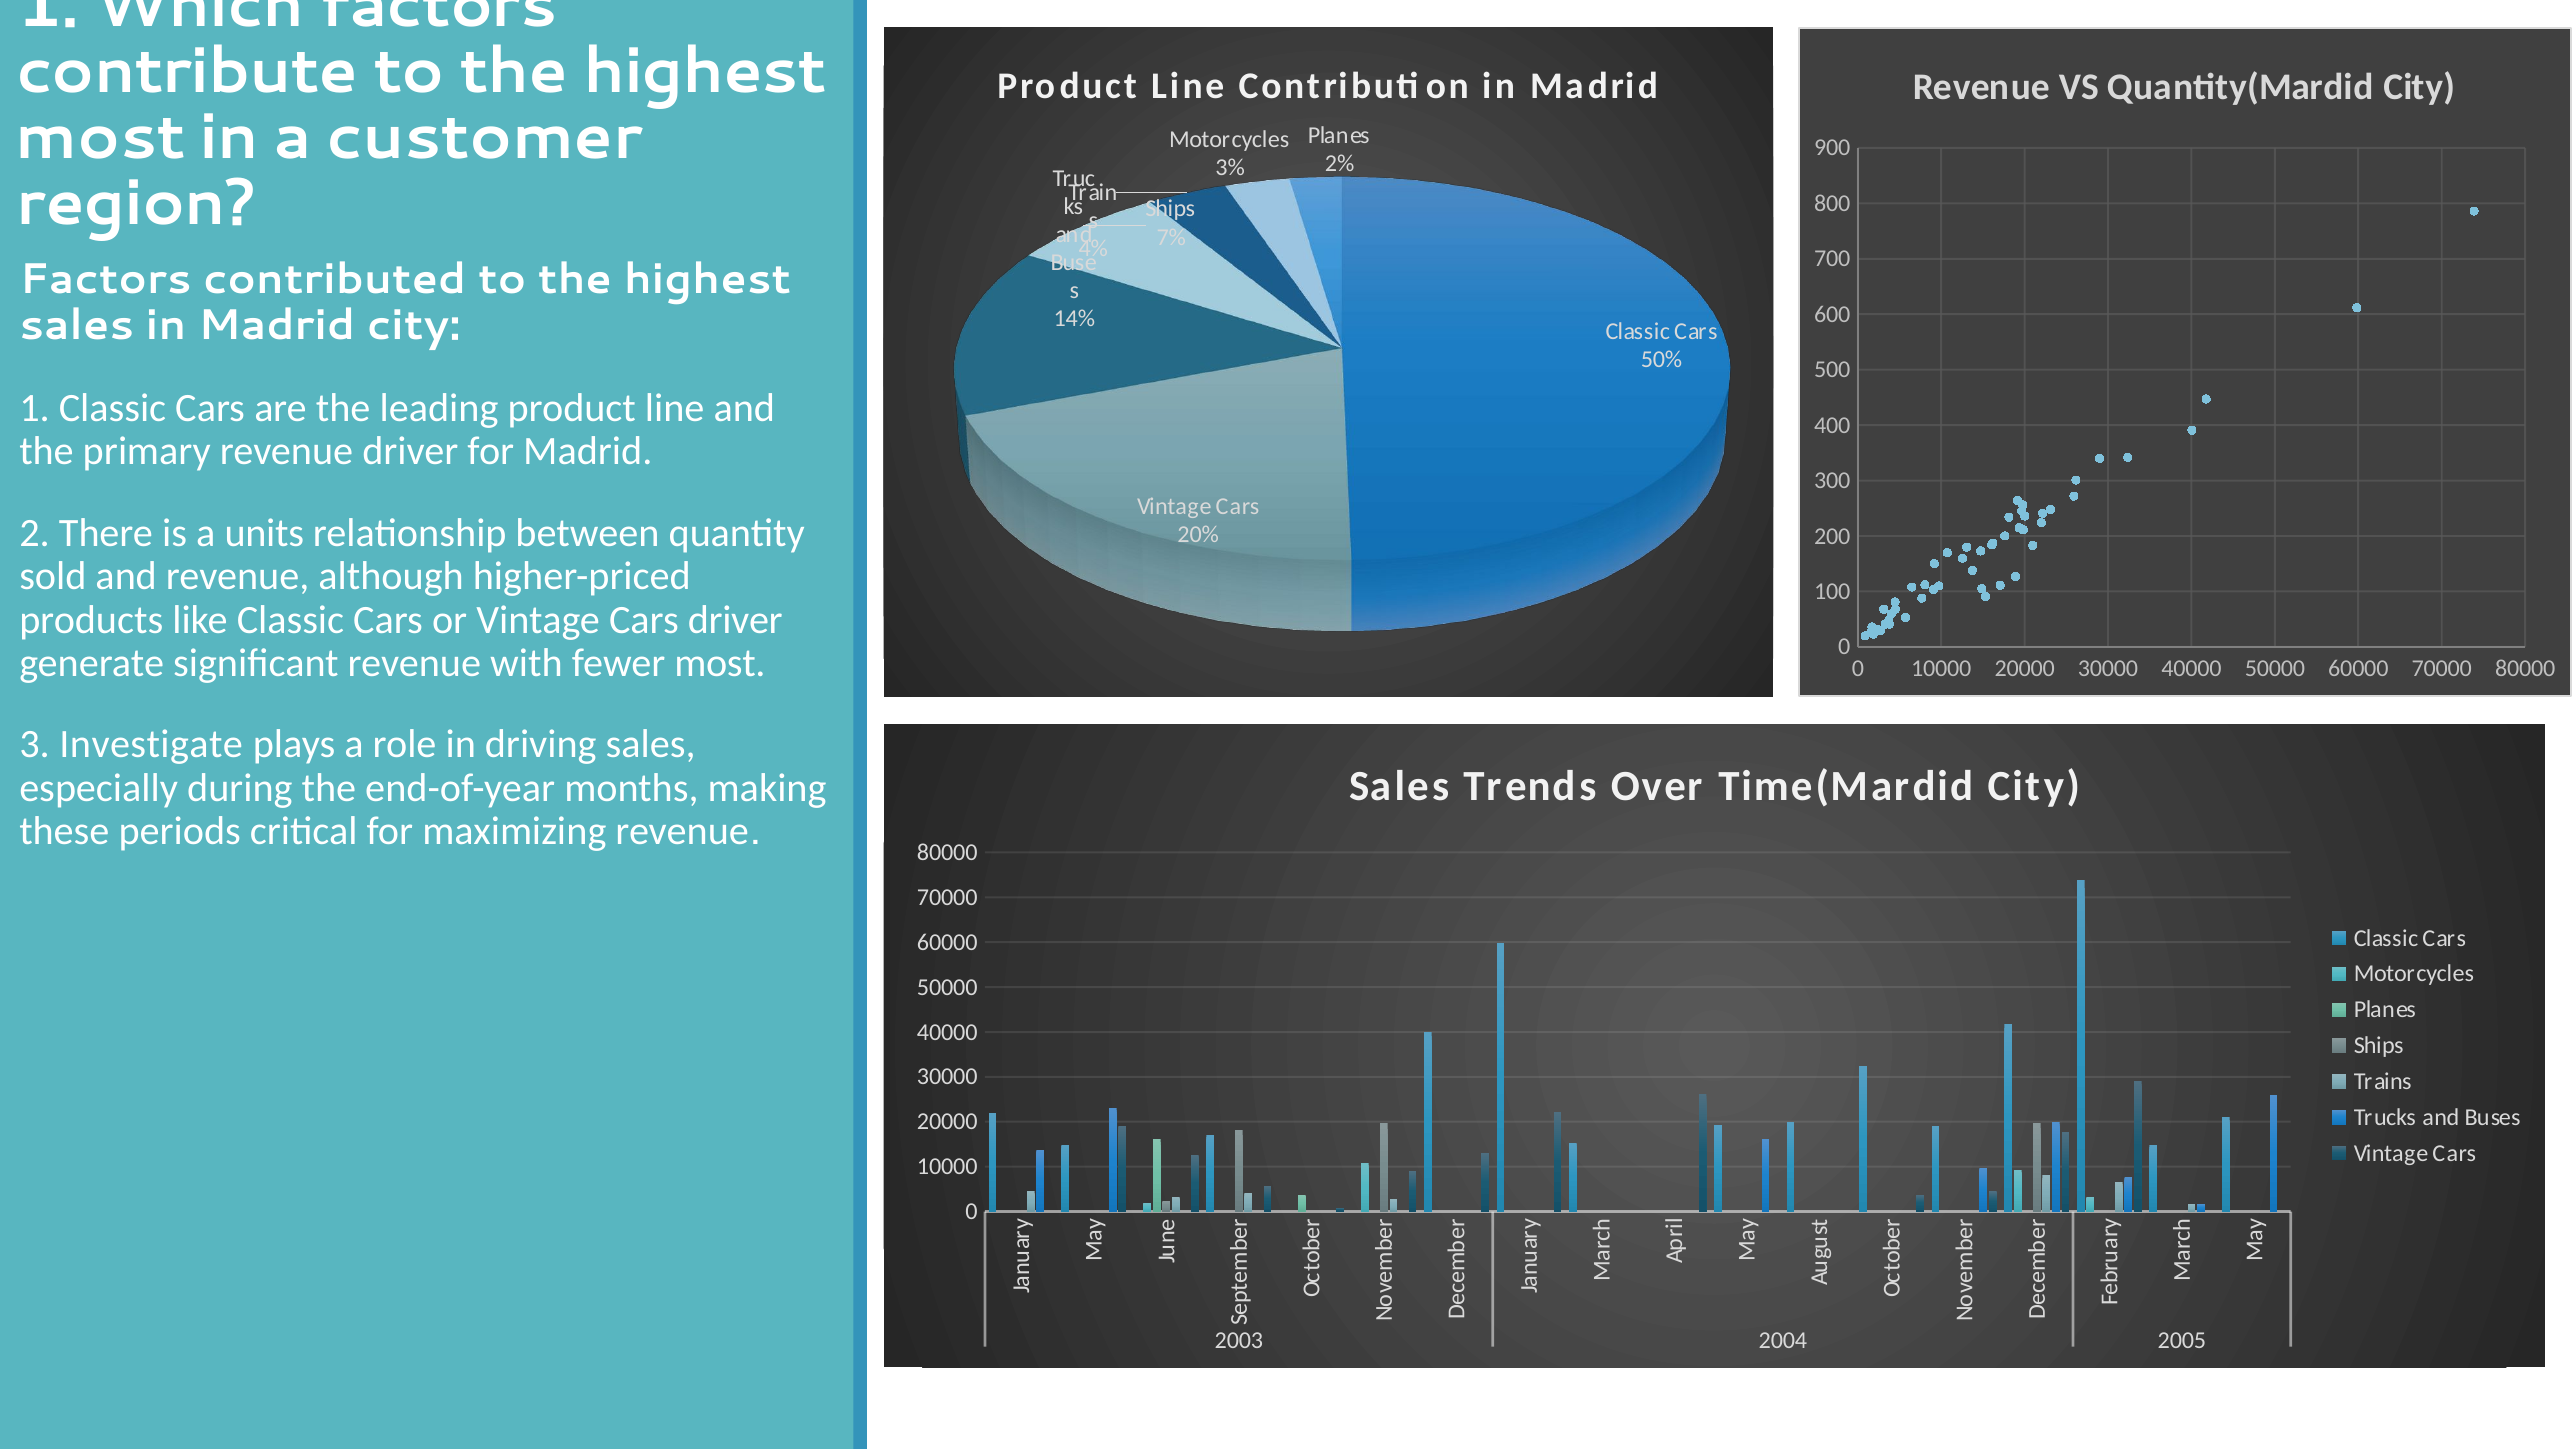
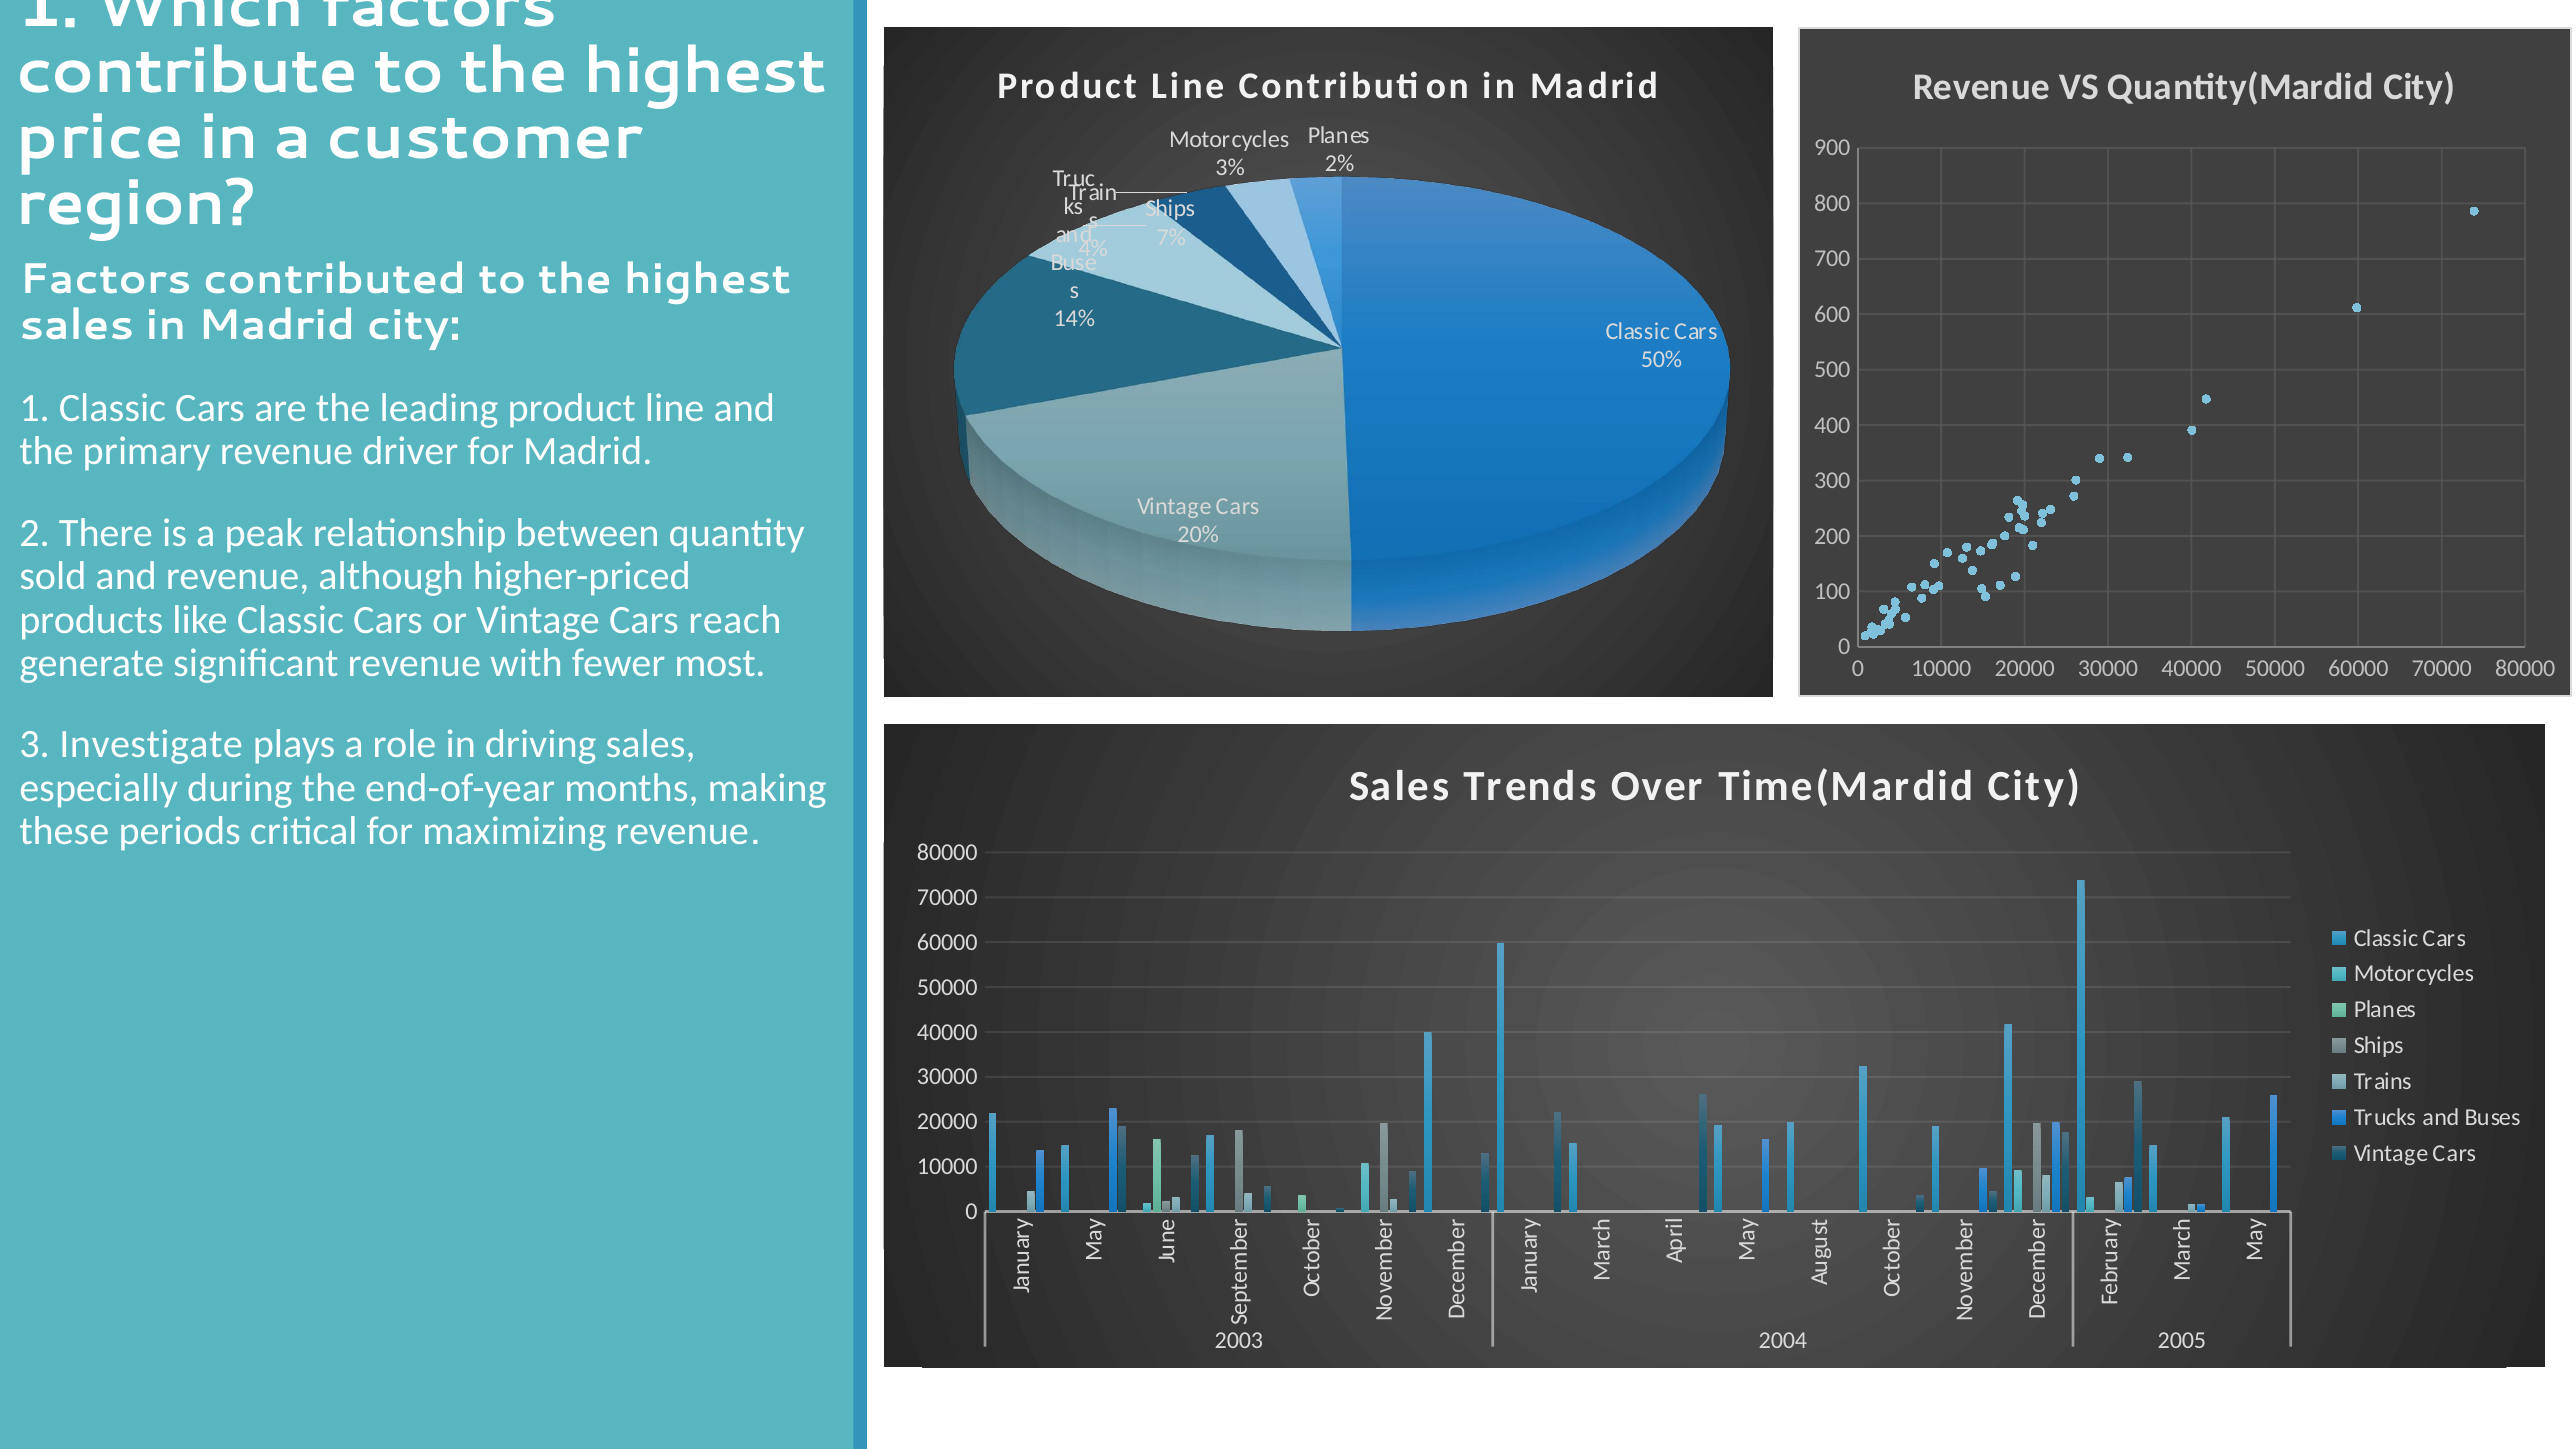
most: most -> price (101, 137)
units: units -> peak (264, 533)
Cars driver: driver -> reach (735, 620)
